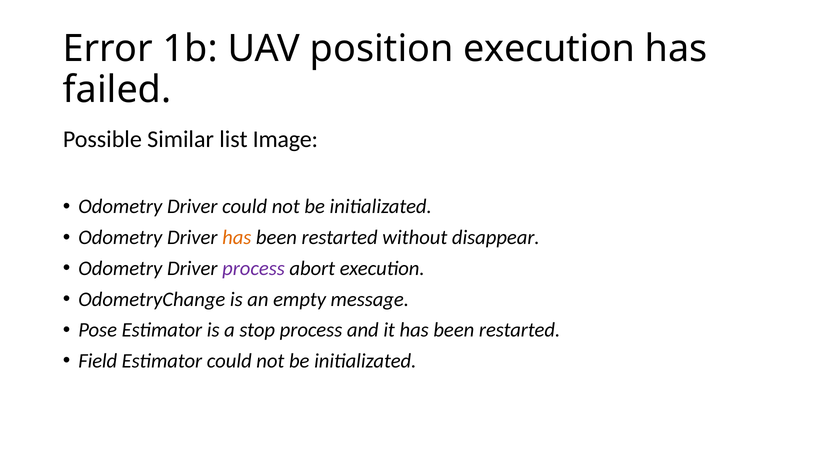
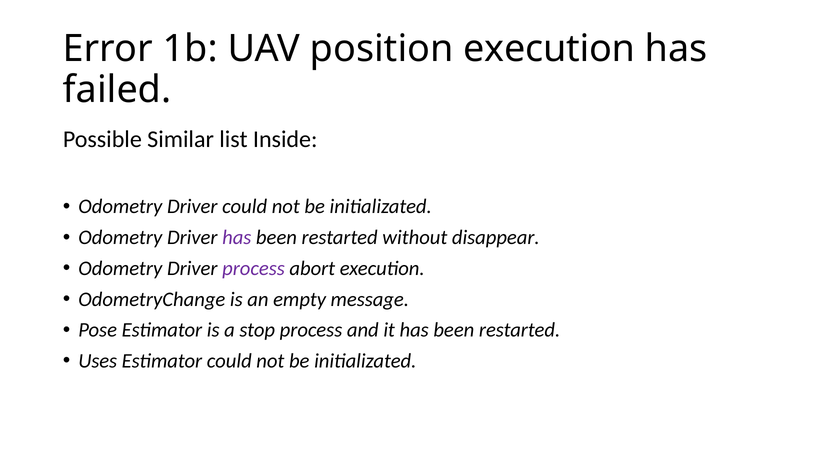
Image: Image -> Inside (285, 139)
has colour: orange -> purple (237, 238)
Field: Field -> Uses (98, 361)
